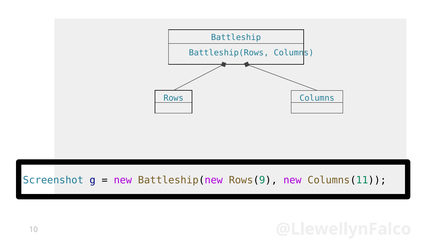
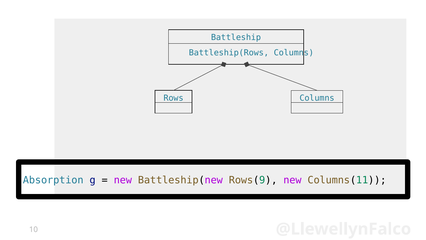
Screenshot: Screenshot -> Absorption (53, 180)
